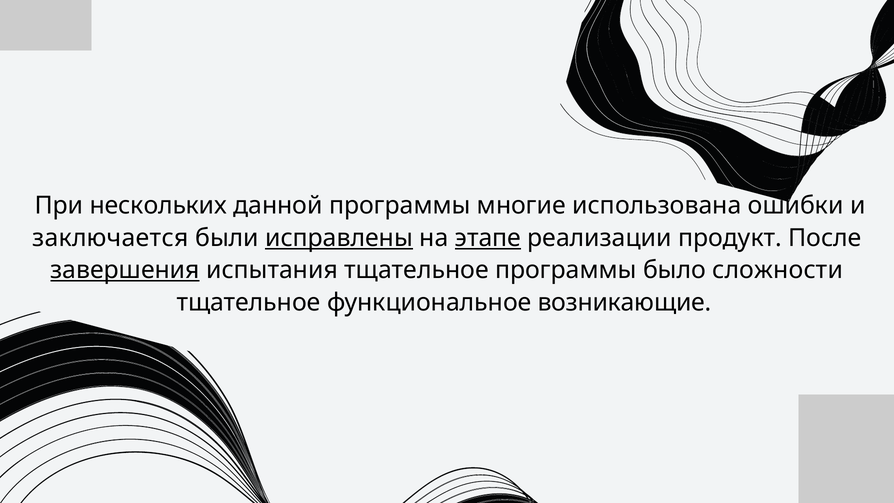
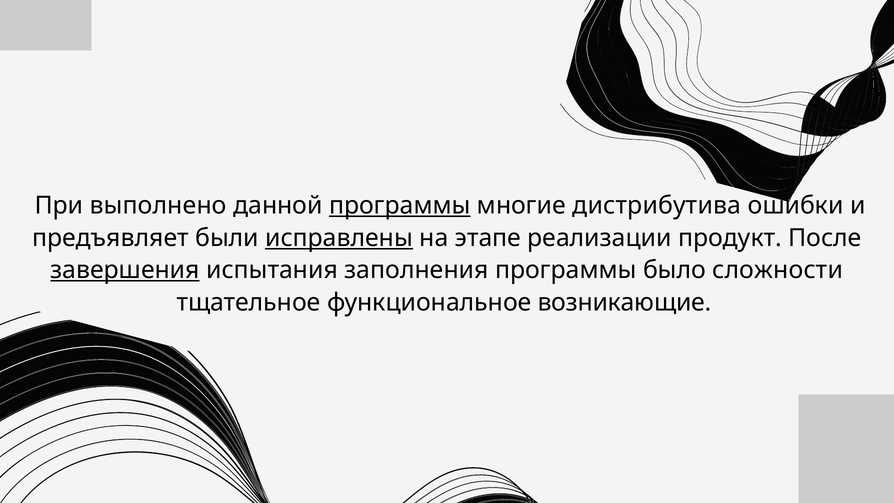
нескольких: нескольких -> выполнено (158, 206)
программы underline: none -> present (400, 206)
использована: использована -> дистрибутива (657, 206)
заключается: заключается -> предъявляет (110, 238)
этапе underline: present -> none (488, 238)
испытания тщательное: тщательное -> заполнения (417, 270)
